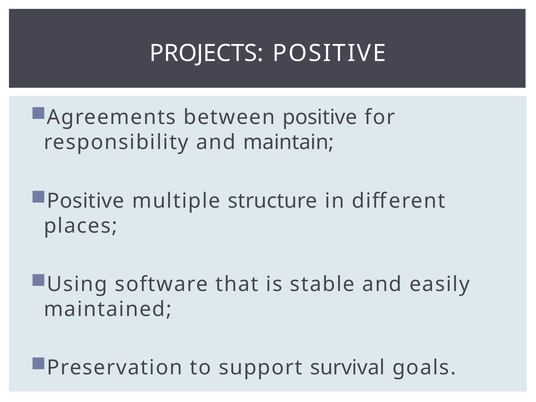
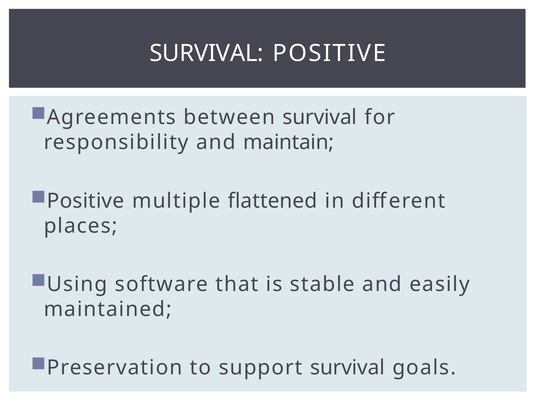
PROJECTS: PROJECTS -> SURVIVAL (207, 53)
between positive: positive -> survival (320, 117)
structure: structure -> flattened (273, 201)
